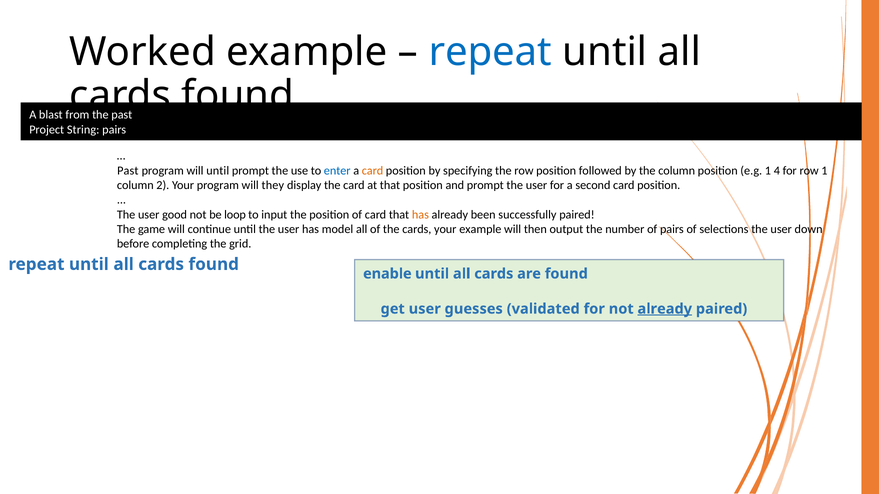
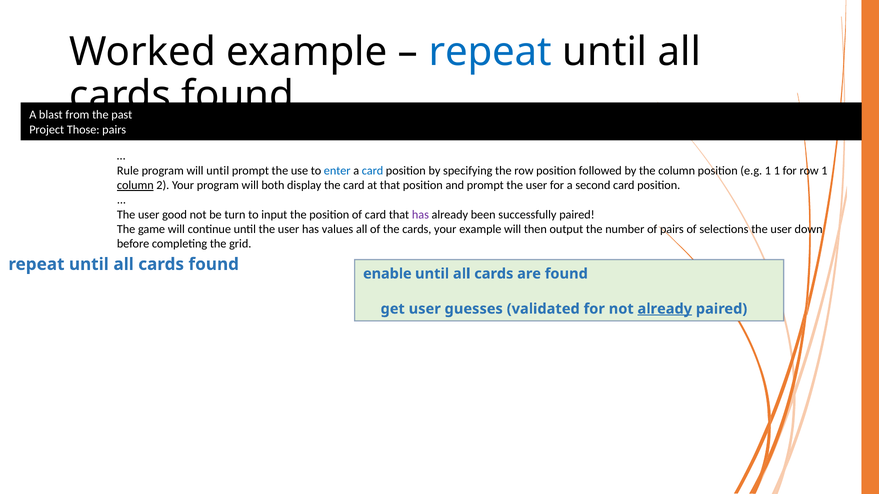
String: String -> Those (83, 130)
Past: Past -> Rule (128, 171)
card colour: orange -> blue (373, 171)
1 4: 4 -> 1 (777, 171)
column underline: none -> present (135, 185)
they: they -> both (273, 185)
loop: loop -> turn (235, 215)
has colour: orange -> purple (420, 215)
model: model -> values (338, 229)
